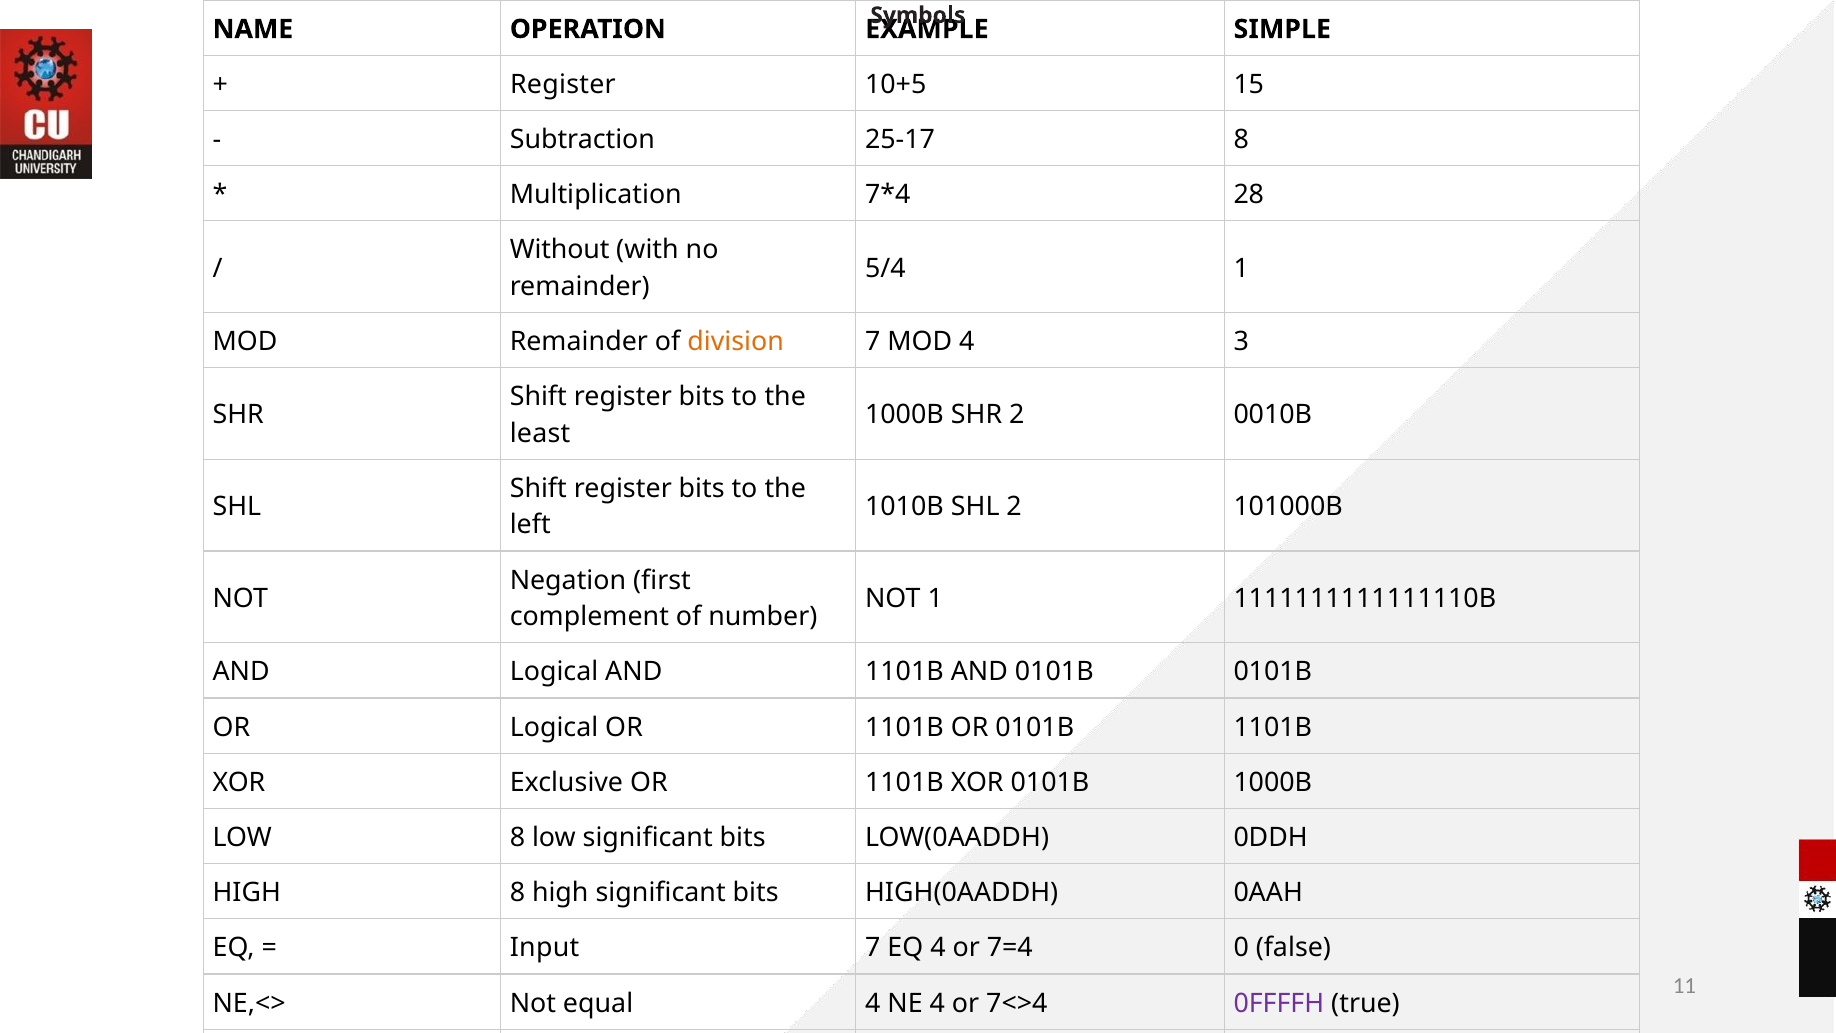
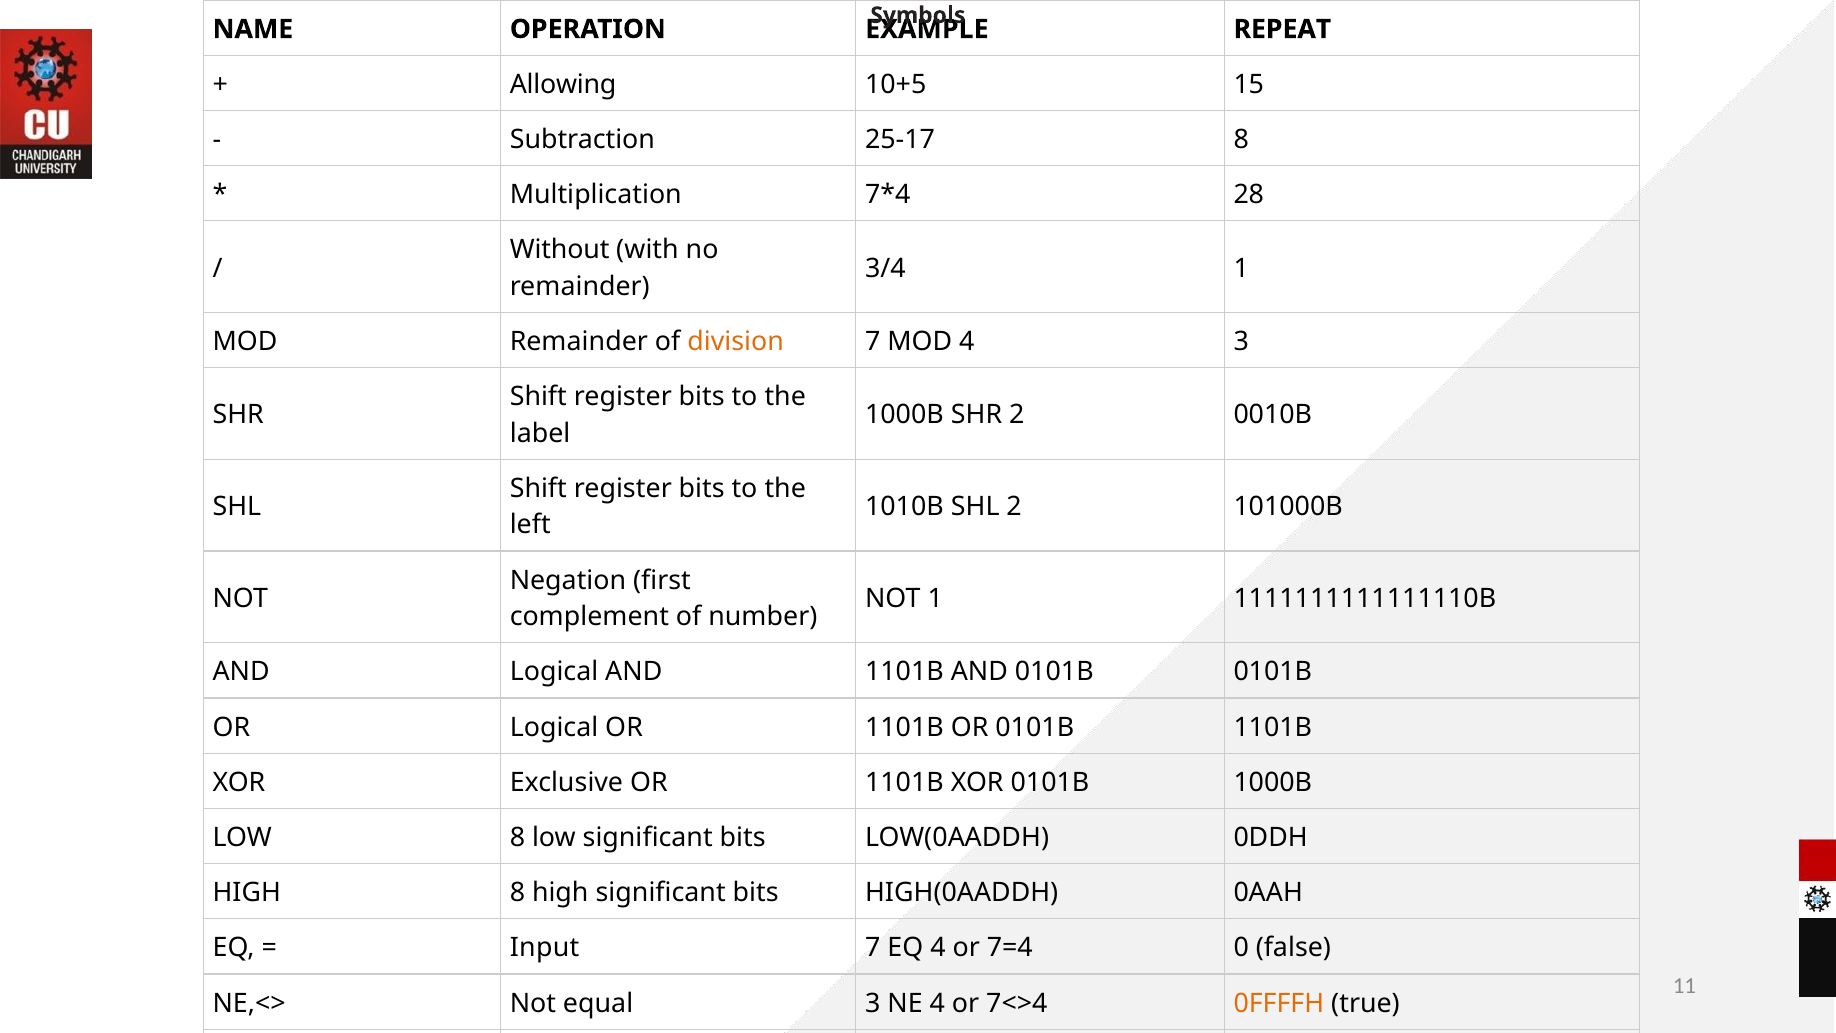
SIMPLE: SIMPLE -> REPEAT (1282, 29)
Register: Register -> Allowing (563, 84)
5/4: 5/4 -> 3/4 (885, 268)
least: least -> label (540, 433)
equal 4: 4 -> 3 (873, 1003)
0FFFFH colour: purple -> orange (1279, 1003)
